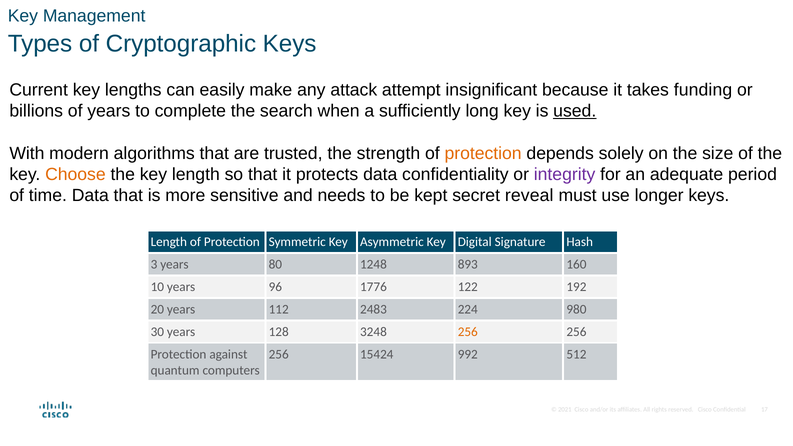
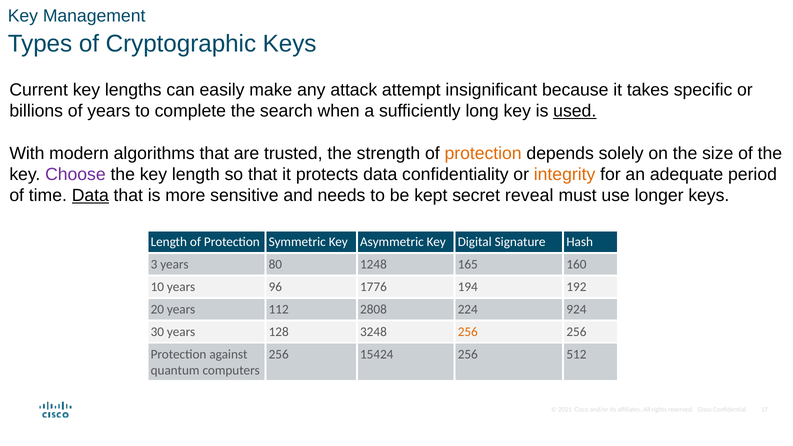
funding: funding -> specific (703, 90)
Choose colour: orange -> purple (75, 175)
integrity colour: purple -> orange (565, 175)
Data underline: none -> present (90, 196)
893: 893 -> 165 (468, 265)
122: 122 -> 194 (468, 287)
2483: 2483 -> 2808 (373, 309)
980: 980 -> 924 (576, 309)
15424 992: 992 -> 256 (468, 354)
